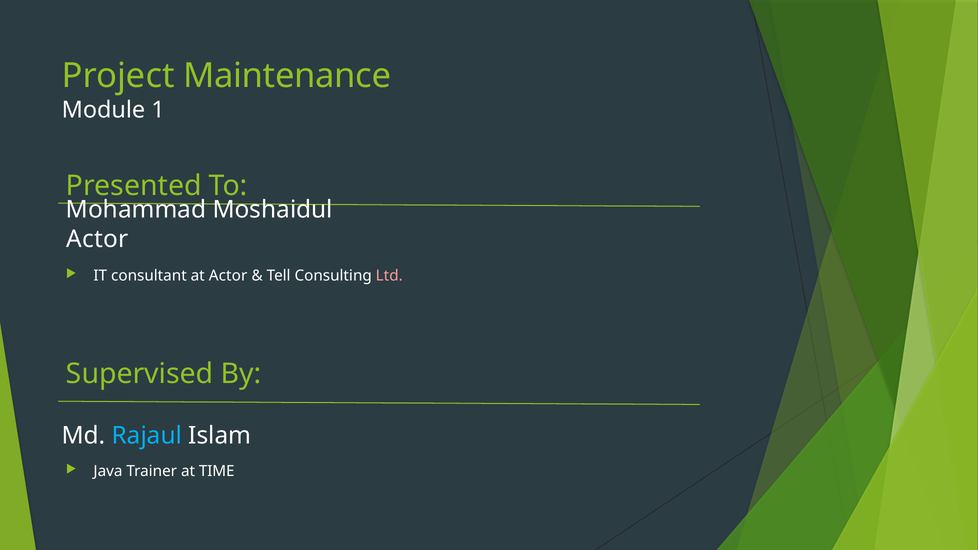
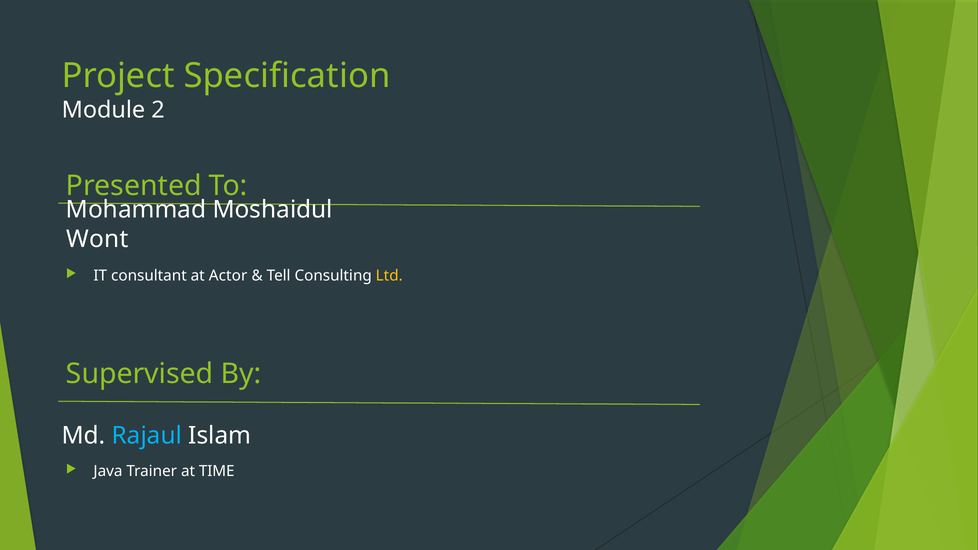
Maintenance: Maintenance -> Specification (287, 76)
1: 1 -> 2 (158, 110)
Actor: Actor -> Wont (97, 239)
Ltd colour: pink -> yellow (389, 276)
